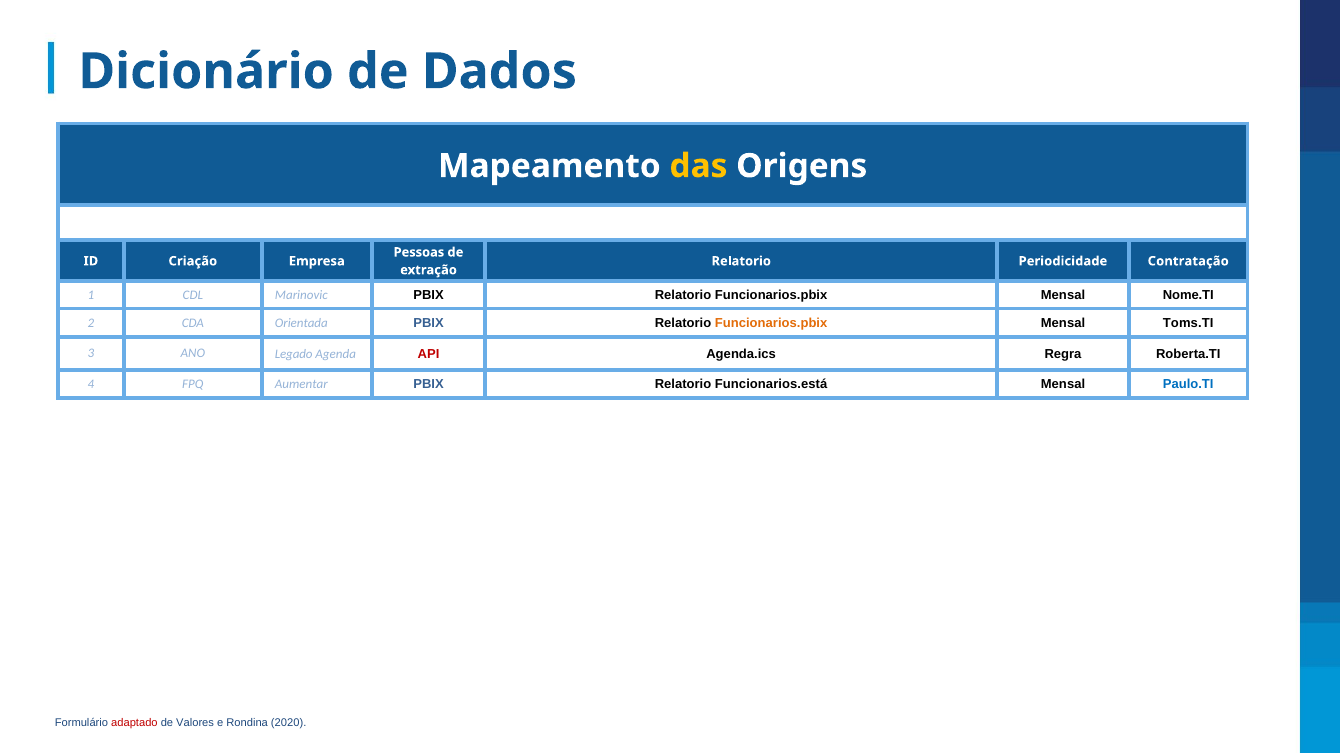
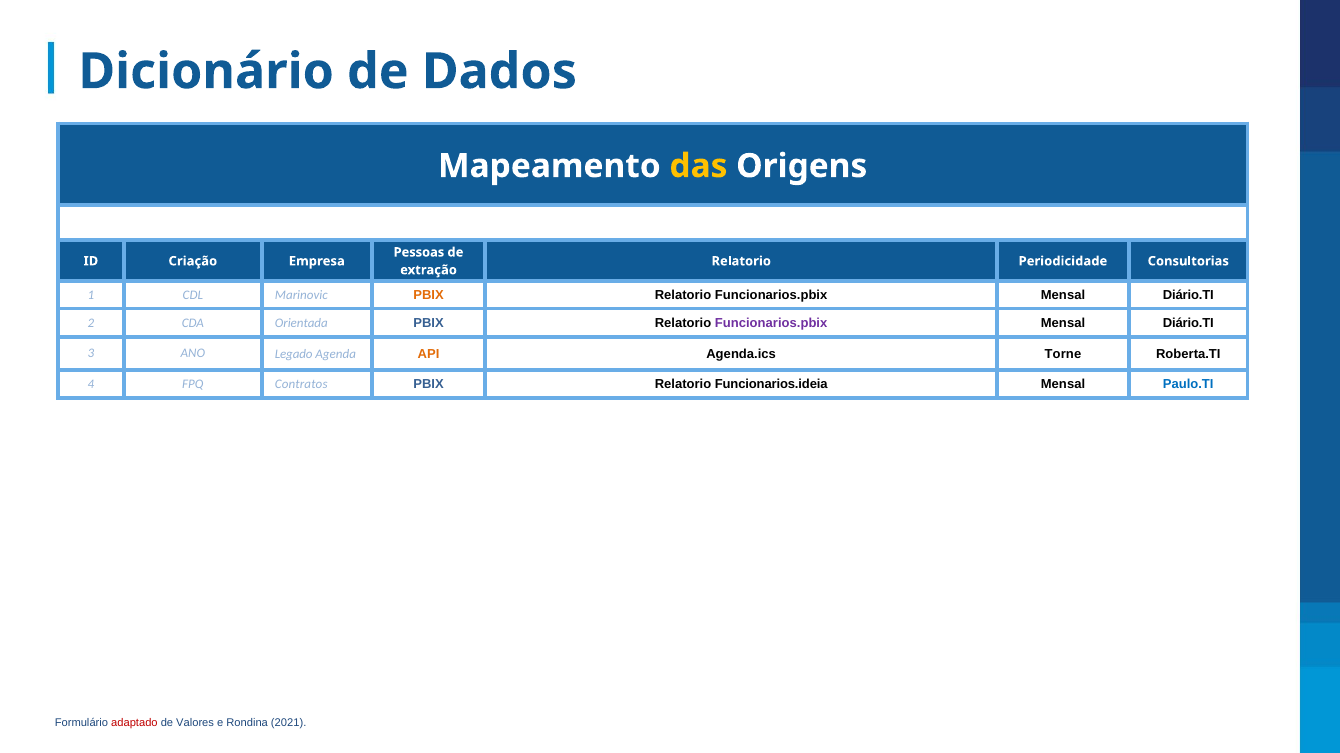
Contratação: Contratação -> Consultorias (1188, 261)
PBIX colour: black -> orange (429, 295)
Nome.TI: Nome.TI -> Diário.TI (1188, 295)
Funcionarios.pbix colour: orange -> purple (771, 324)
Toms.TI: Toms.TI -> Diário.TI (1188, 324)
API colour: red -> orange (429, 354)
Regra: Regra -> Torne (1063, 354)
Aumentar: Aumentar -> Contratos (301, 385)
Funcionarios.está: Funcionarios.está -> Funcionarios.ideia (771, 385)
2020: 2020 -> 2021 (289, 723)
